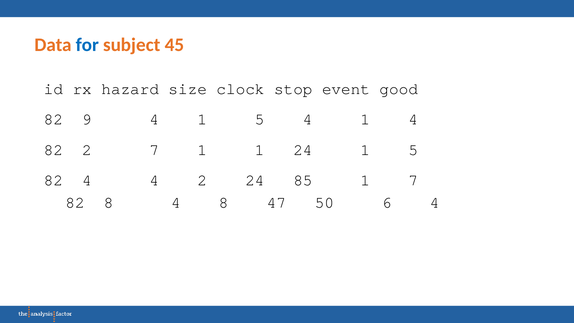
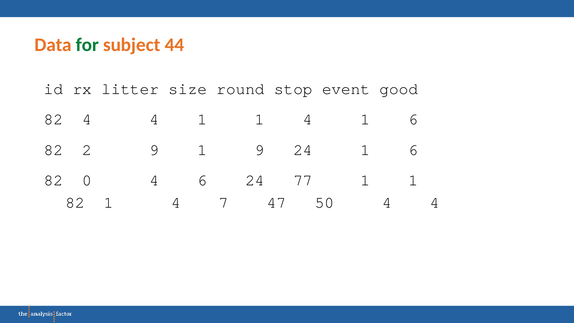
for colour: blue -> green (87, 45)
45: 45 -> 44 (174, 45)
hazard: hazard -> litter (130, 89)
clock: clock -> round (241, 89)
82 9: 9 -> 4 (87, 119)
4 1 5: 5 -> 1 (260, 119)
4 1 4: 4 -> 6 (413, 119)
2 7: 7 -> 9 (154, 150)
1 1: 1 -> 9 (260, 150)
24 1 5: 5 -> 6 (413, 150)
82 4: 4 -> 0 (87, 180)
4 2: 2 -> 6 (202, 180)
85: 85 -> 77 (303, 180)
7: 7 -> 1 (413, 180)
82 8: 8 -> 1 (109, 203)
4 8: 8 -> 7 (224, 203)
50 6: 6 -> 4 (387, 203)
